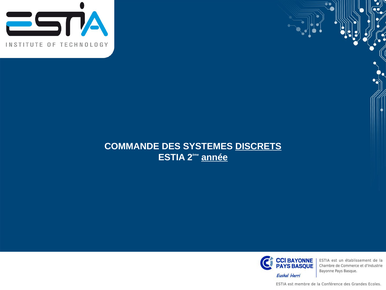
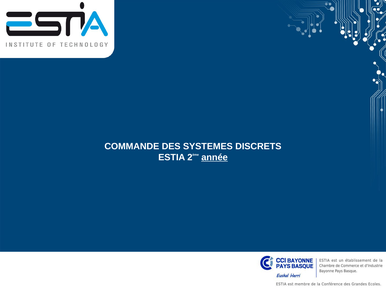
DISCRETS underline: present -> none (258, 146)
